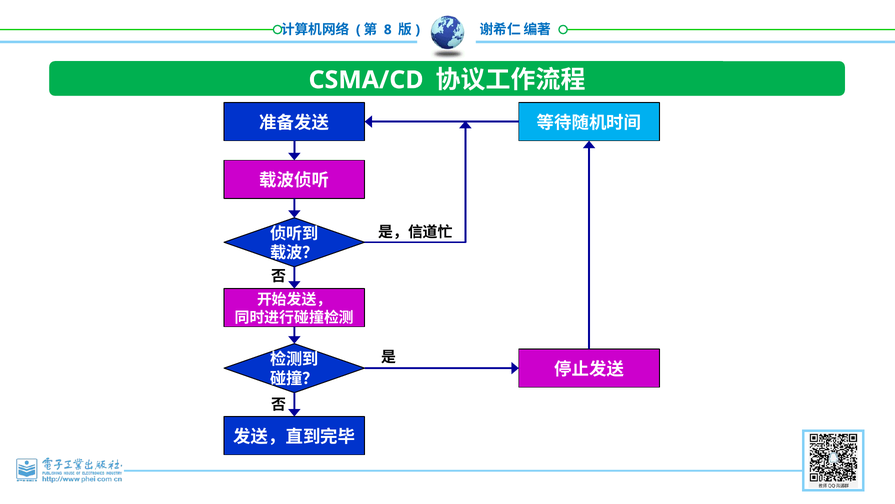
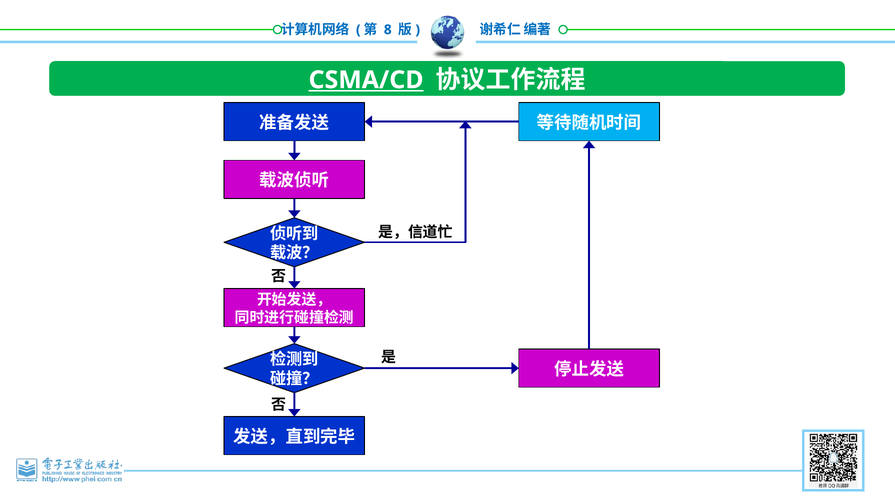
CSMA/CD underline: none -> present (366, 80)
